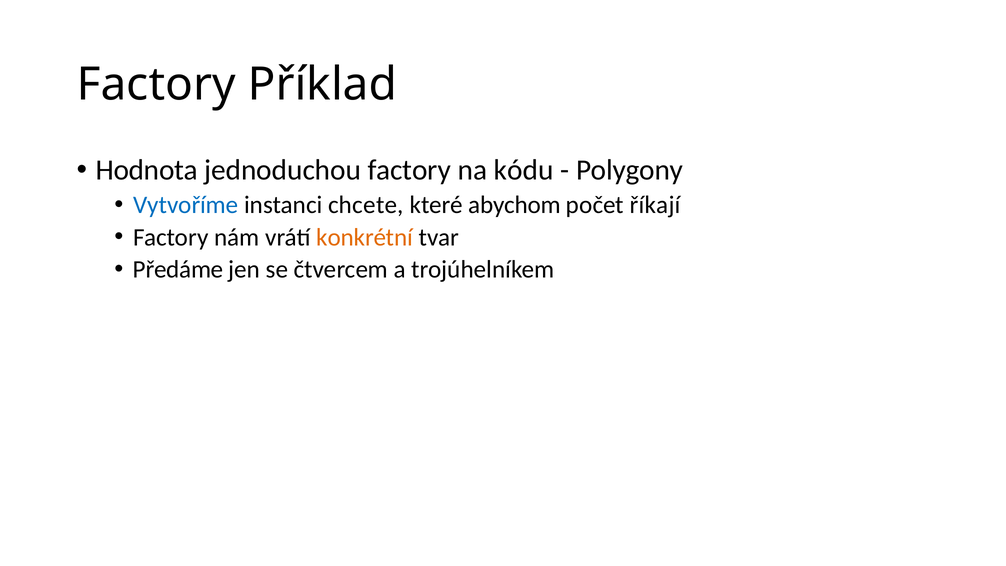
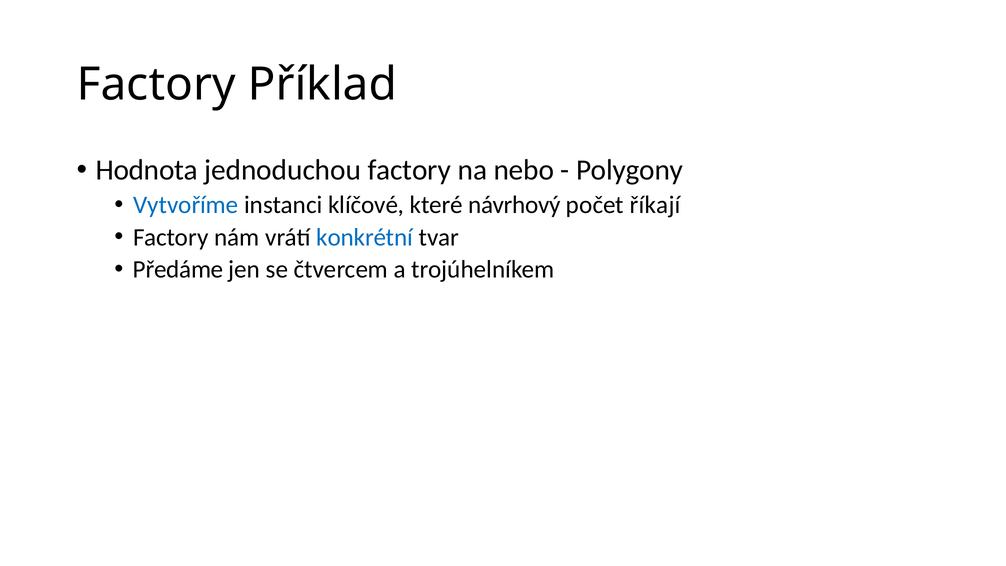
kódu: kódu -> nebo (524, 170)
chcete: chcete -> klíčové (366, 205)
abychom: abychom -> návrhový (514, 205)
konkrétní colour: orange -> blue (365, 237)
